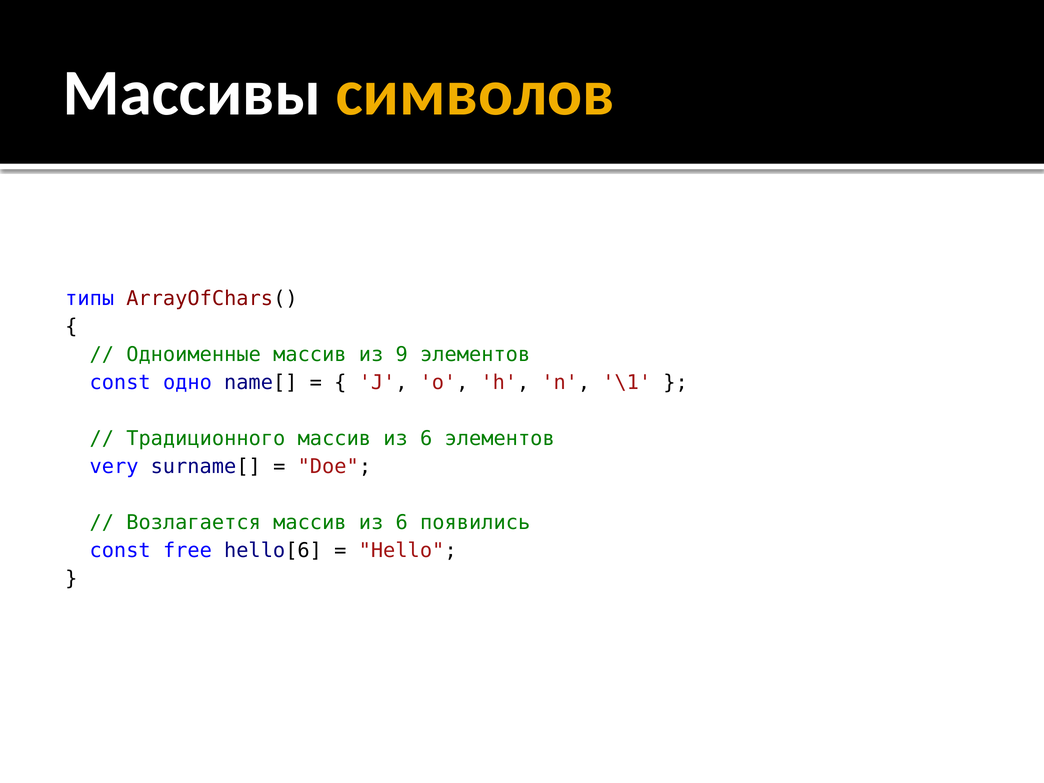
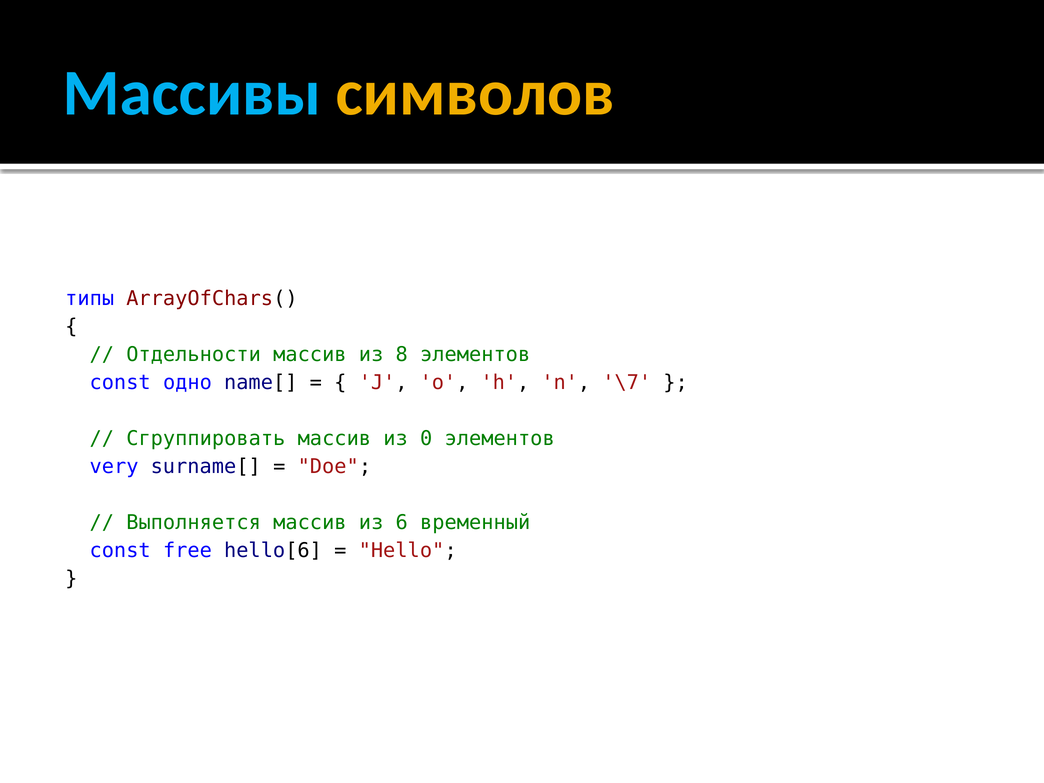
Массивы colour: white -> light blue (192, 93)
Одноименные: Одноименные -> Отдельности (194, 355)
9: 9 -> 8 (402, 355)
\1: \1 -> \7 (627, 383)
Традиционного: Традиционного -> Сгруппировать (206, 439)
6: 6 -> 0 (426, 439)
Возлагается: Возлагается -> Выполняется (194, 523)
появились: появились -> временный (475, 523)
